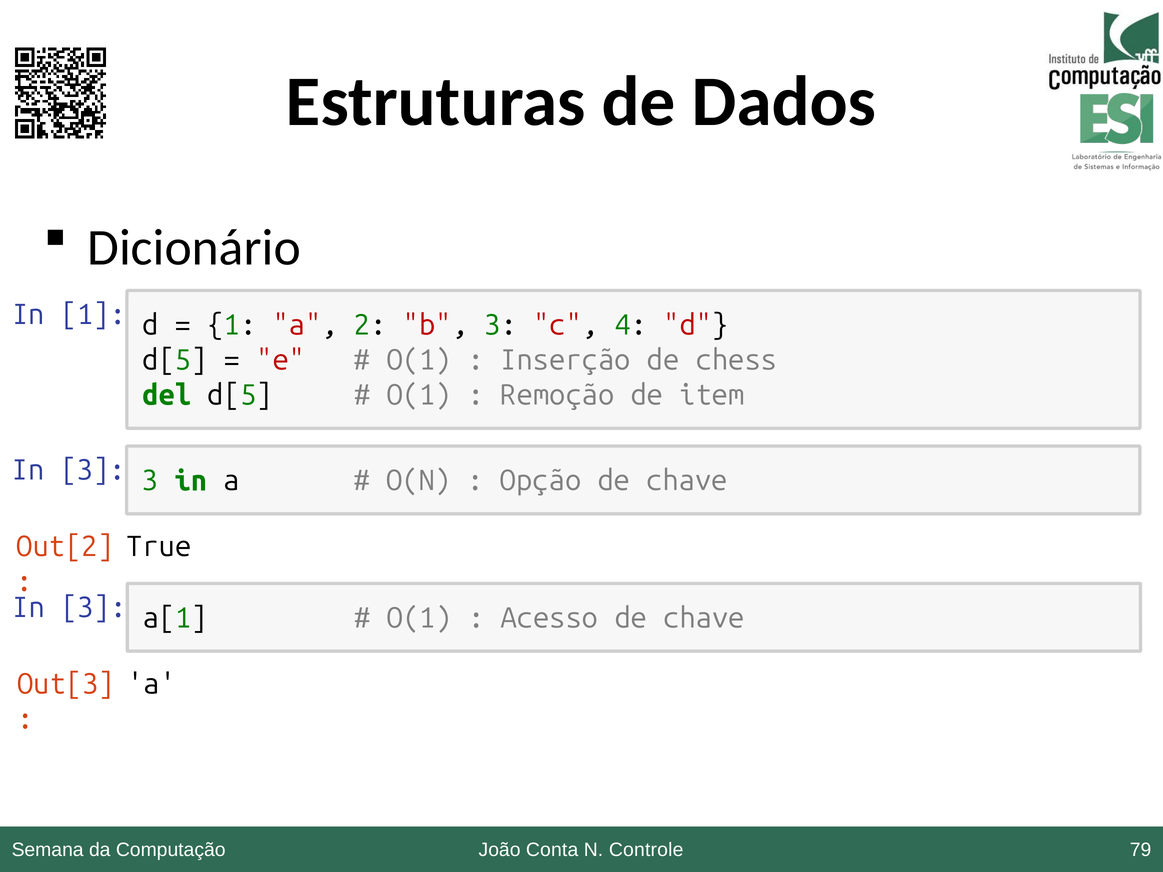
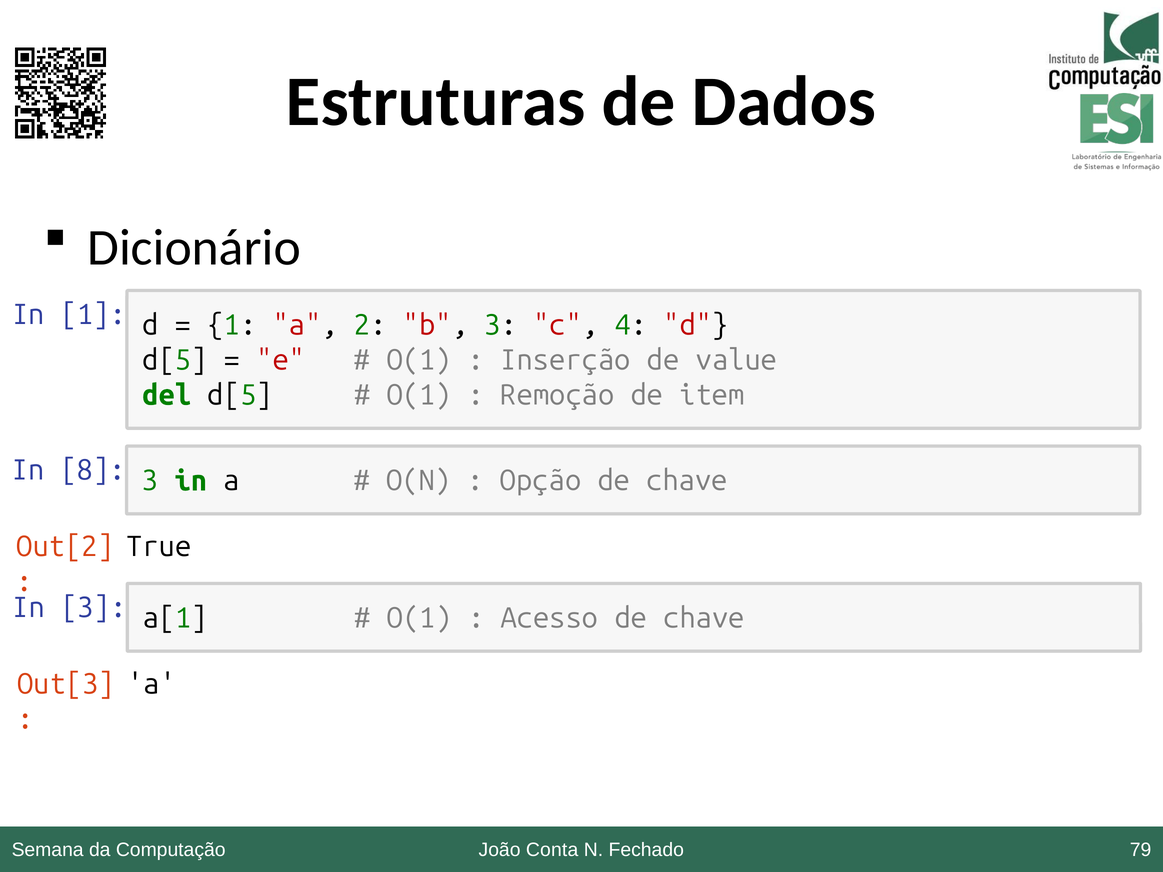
chess: chess -> value (736, 360)
3: 3 -> 8 (93, 470)
Controle: Controle -> Fechado (646, 850)
